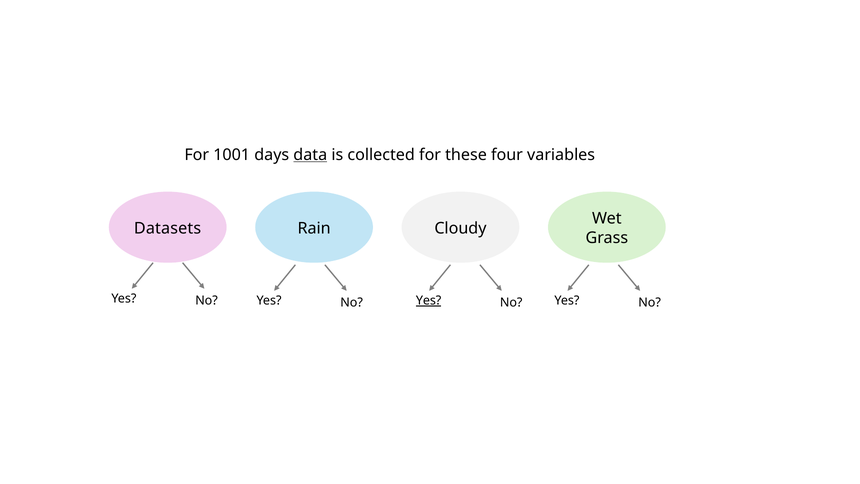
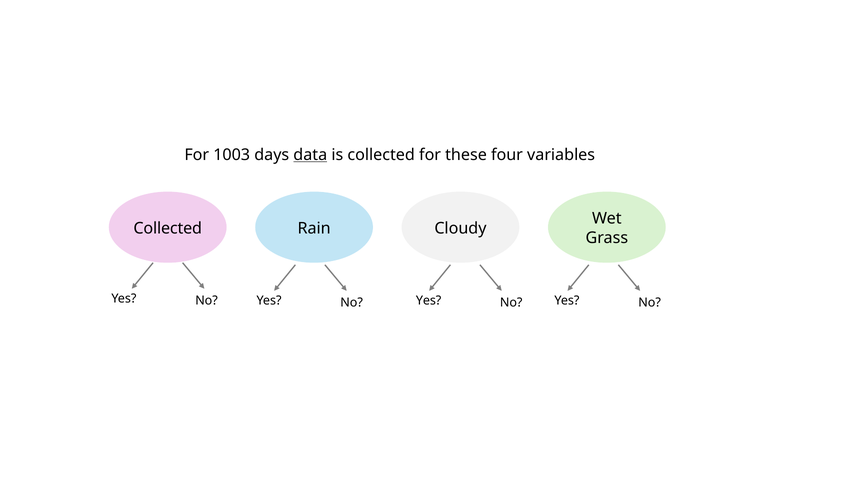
1001: 1001 -> 1003 (232, 155)
Datasets: Datasets -> Collected (168, 228)
Yes underline: present -> none (429, 300)
